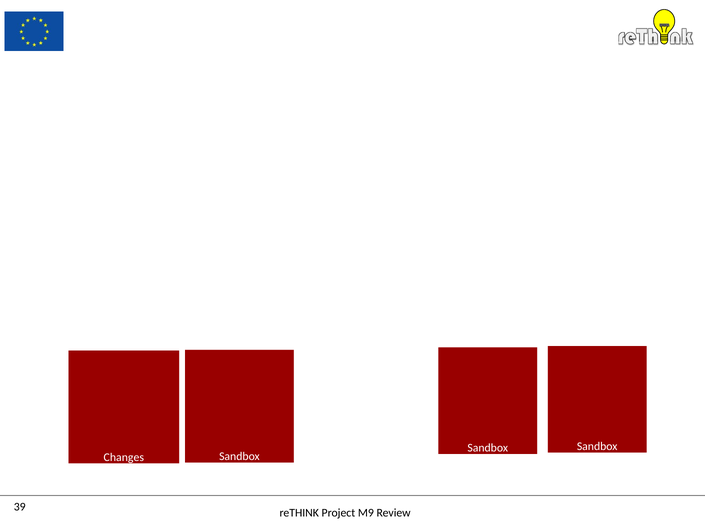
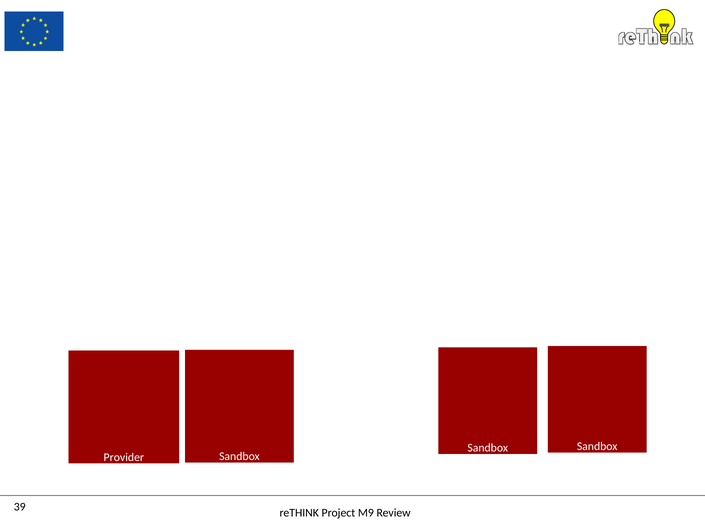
Changes: Changes -> Provider (124, 457)
